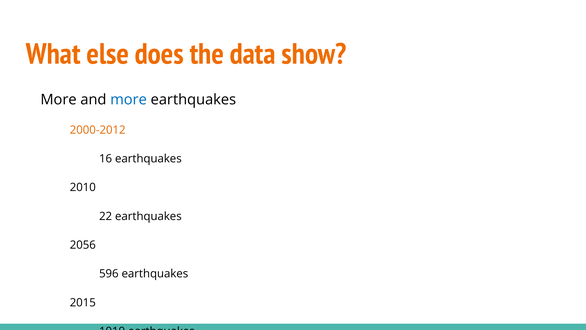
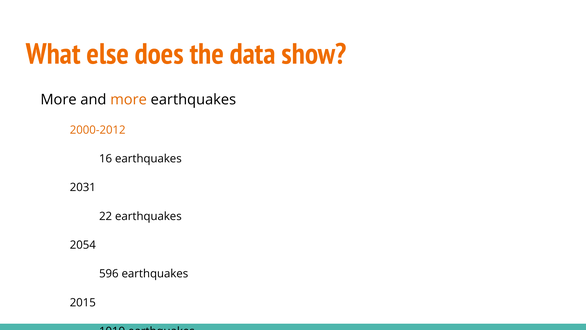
more colour: blue -> orange (129, 99)
2010: 2010 -> 2031 (83, 187)
2056: 2056 -> 2054 (83, 245)
